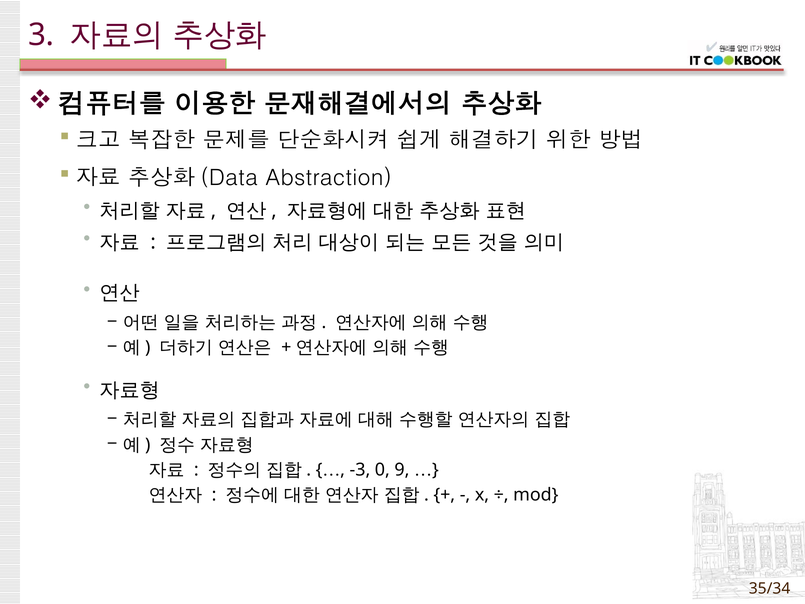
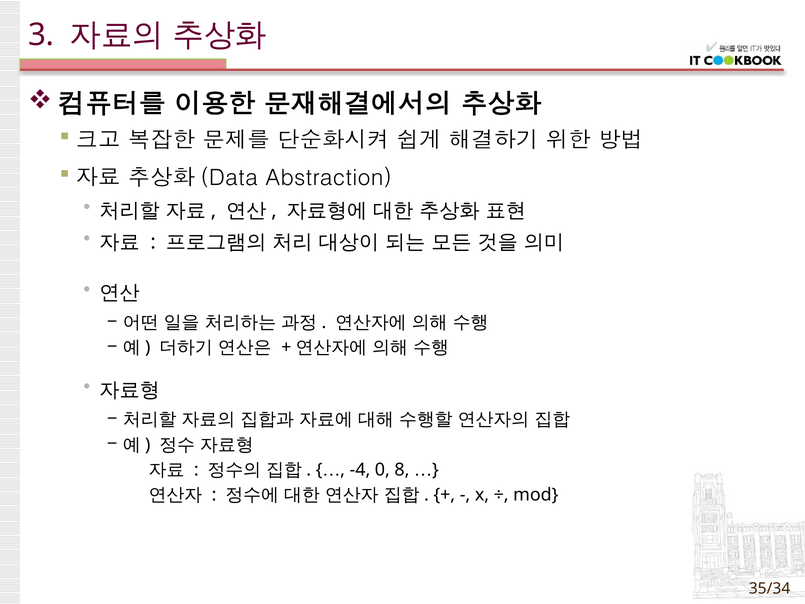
-3: -3 -> -4 (360, 469)
9: 9 -> 8 (402, 469)
